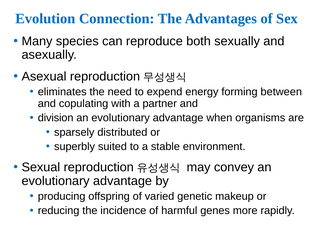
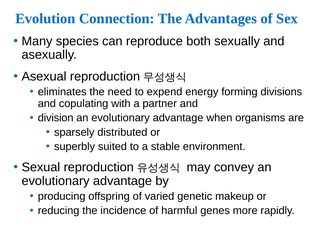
between: between -> divisions (281, 92)
